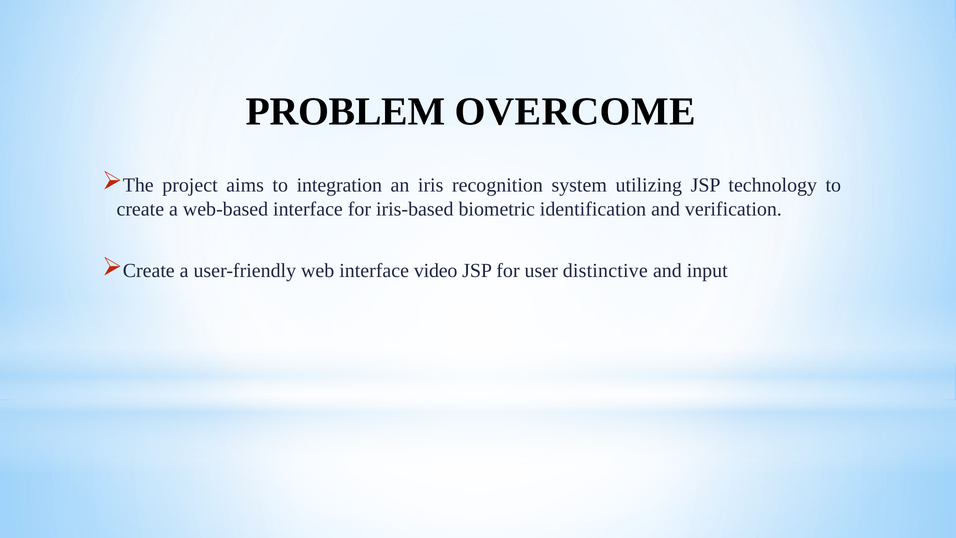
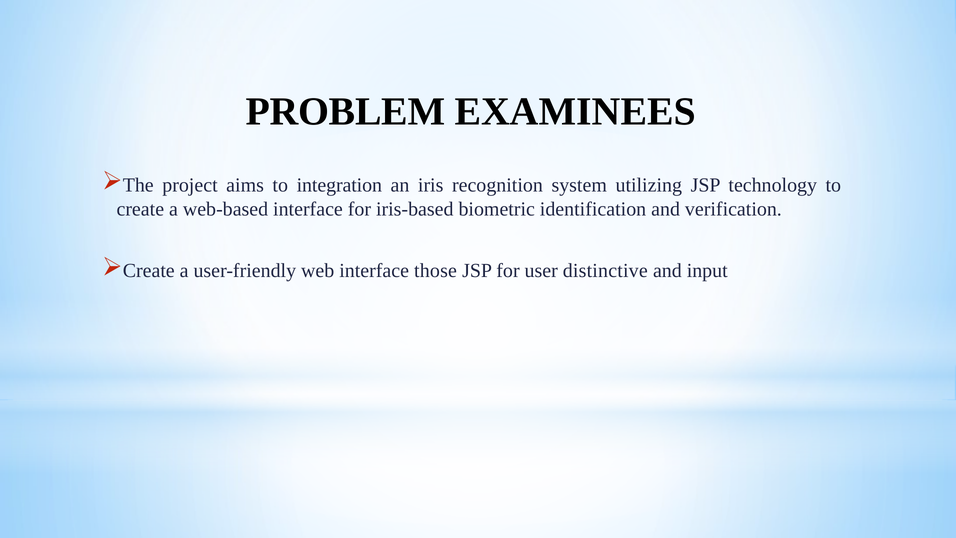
OVERCOME: OVERCOME -> EXAMINEES (575, 112)
video: video -> those (435, 271)
